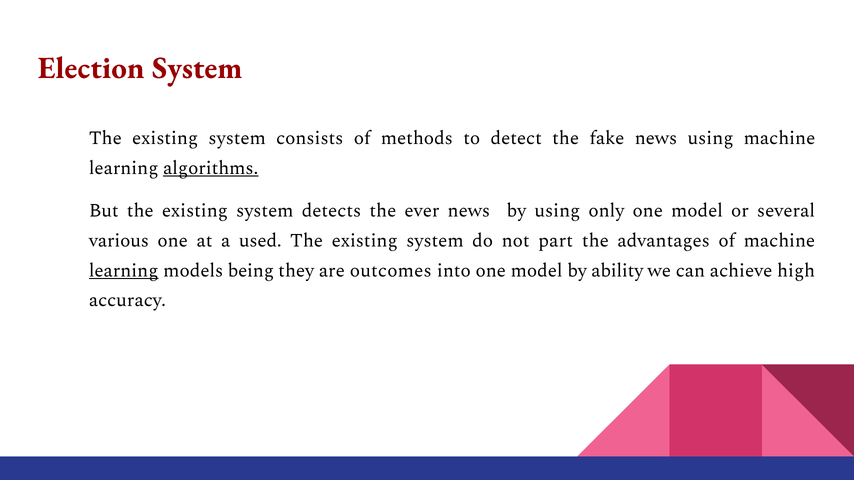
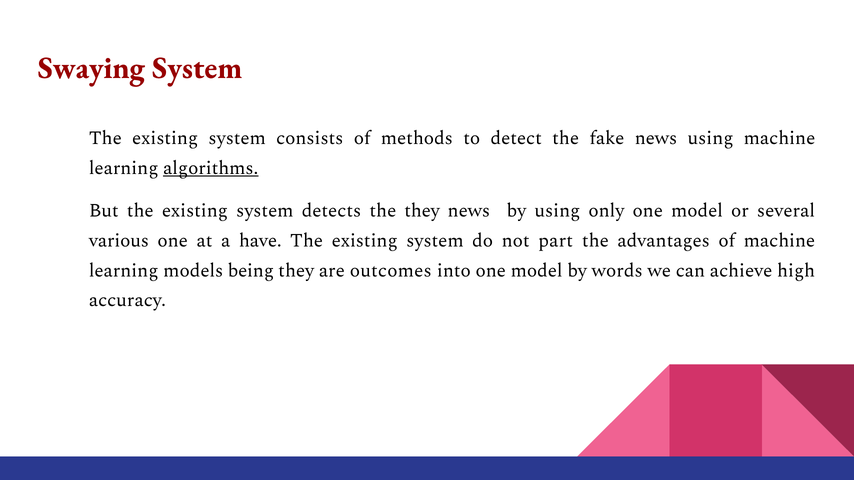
Election: Election -> Swaying (91, 68)
the ever: ever -> they (422, 211)
used: used -> have (260, 241)
learning underline: present -> none (124, 271)
ability: ability -> words (617, 271)
